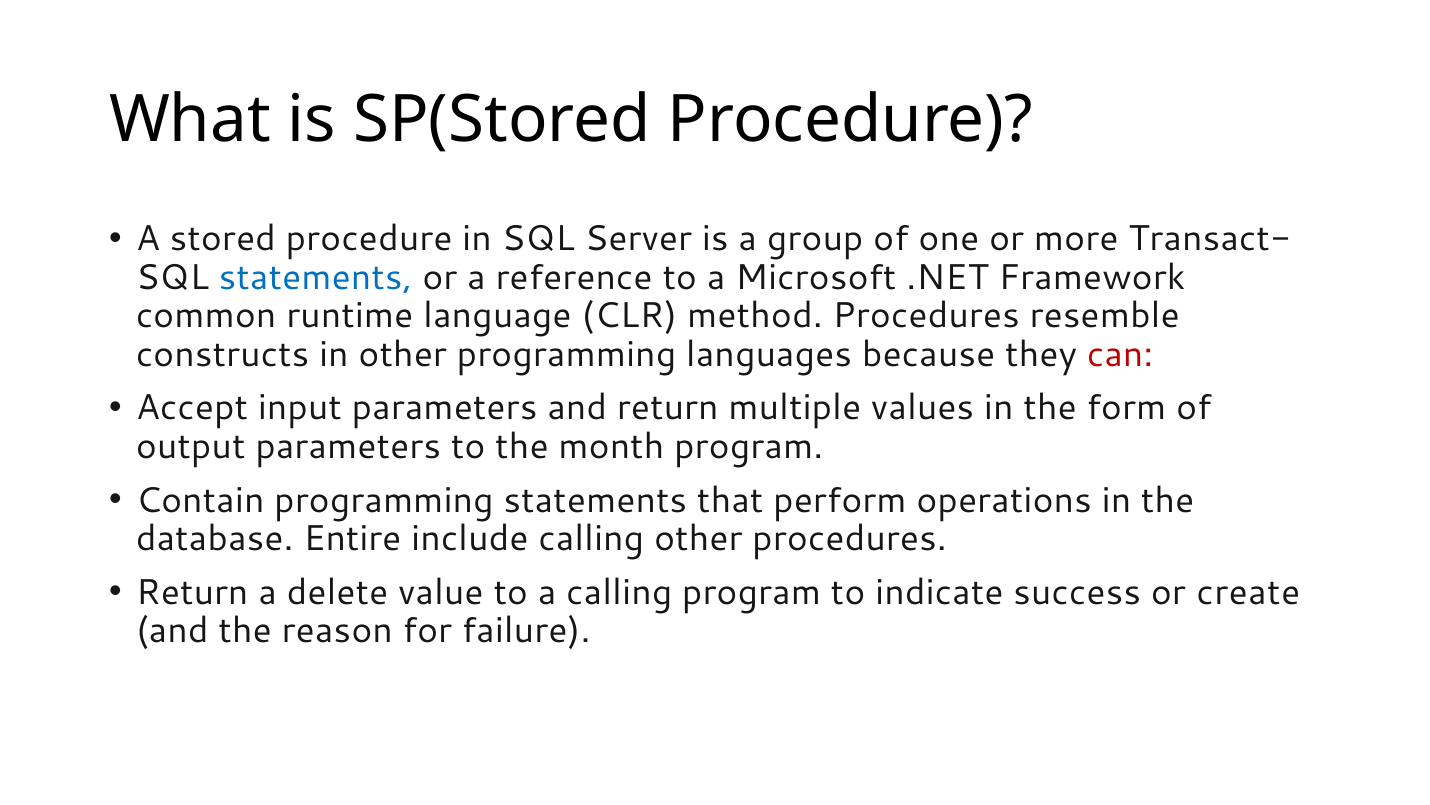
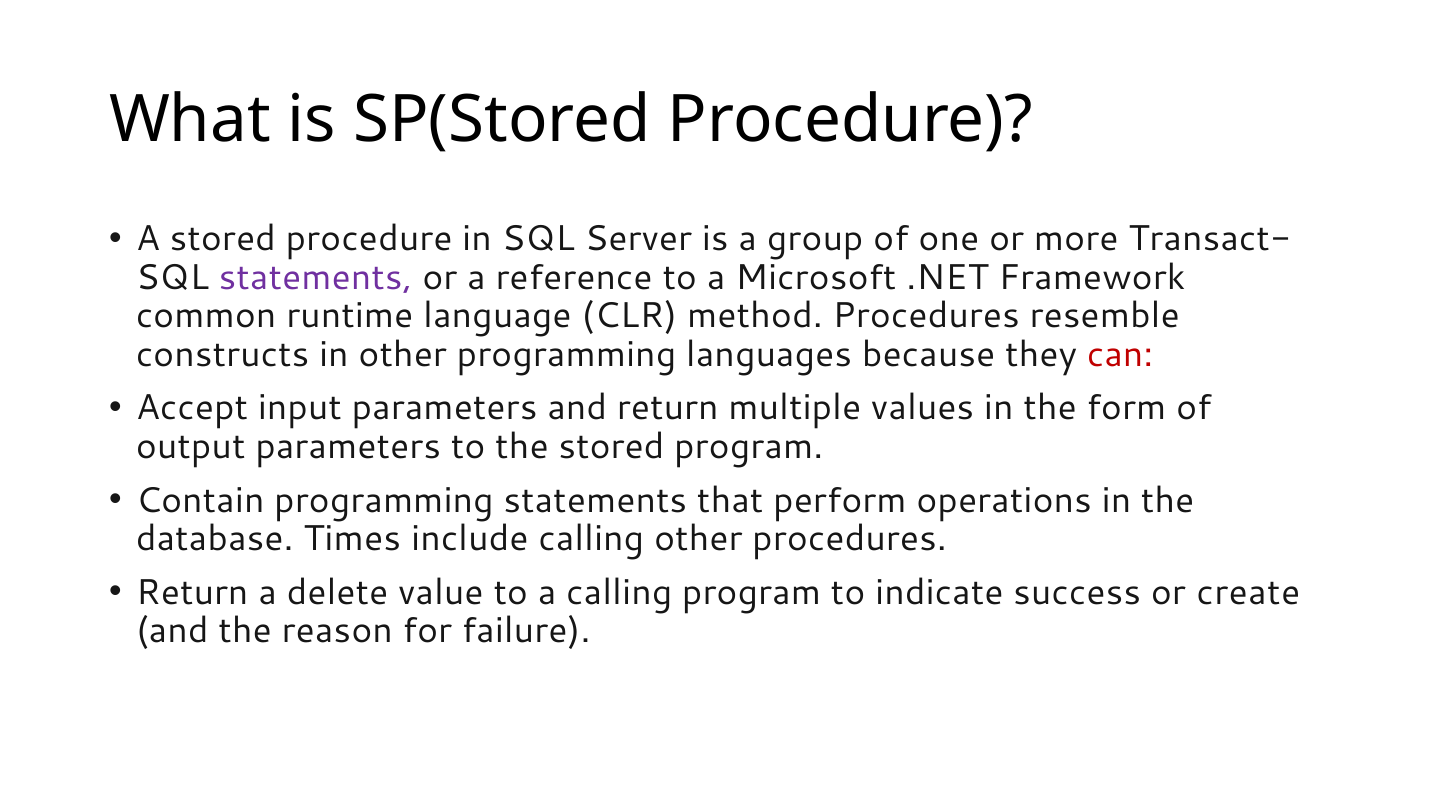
statements colour: blue -> purple (316, 277)
the month: month -> stored (611, 446)
Entire: Entire -> Times (352, 539)
